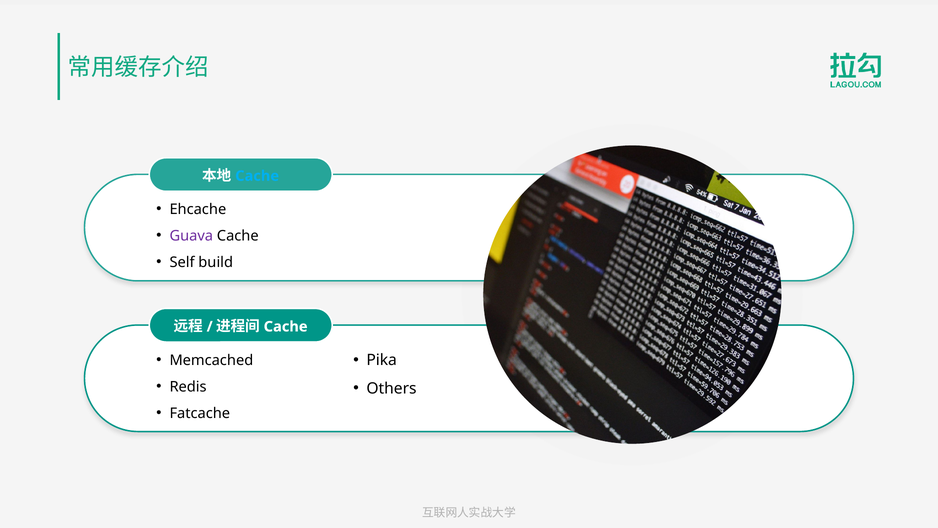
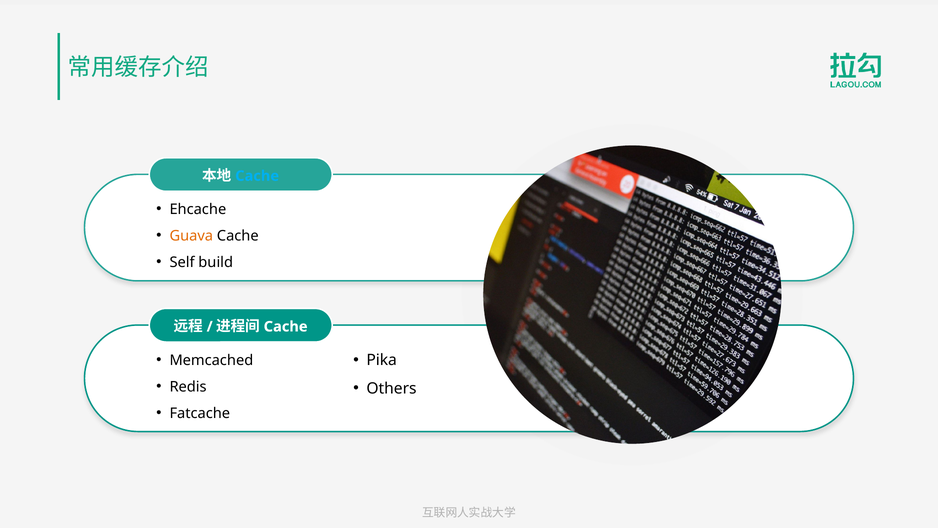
Guava colour: purple -> orange (191, 236)
